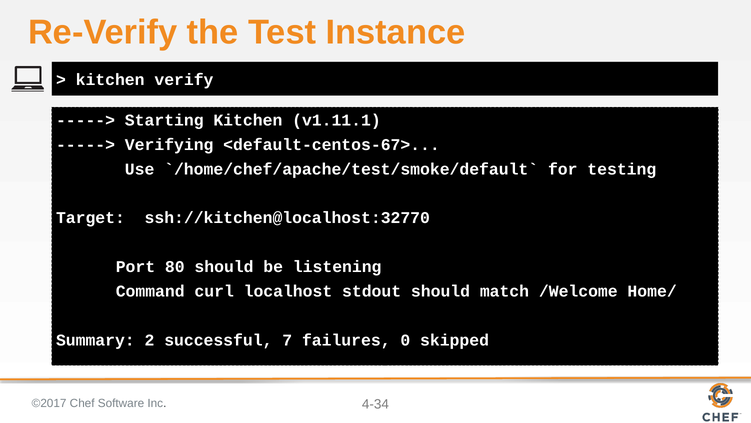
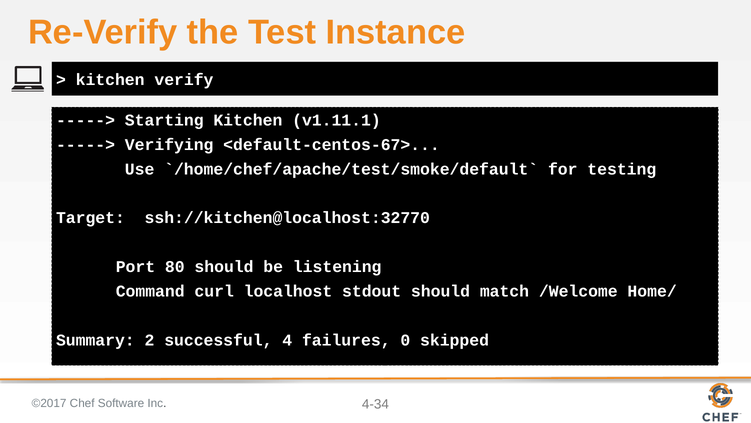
7: 7 -> 4 (287, 340)
